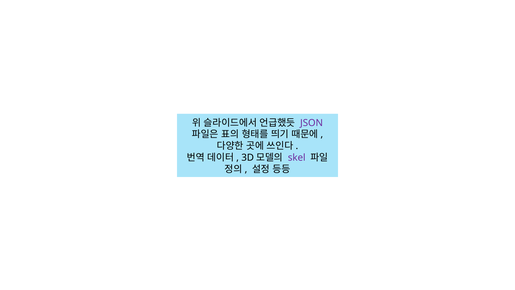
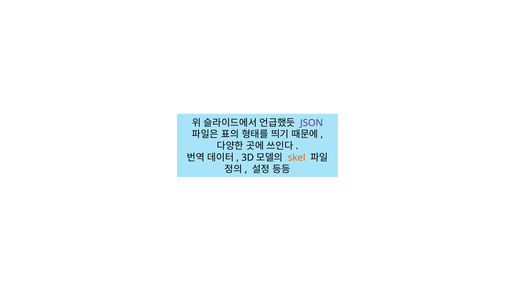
skel colour: purple -> orange (297, 157)
